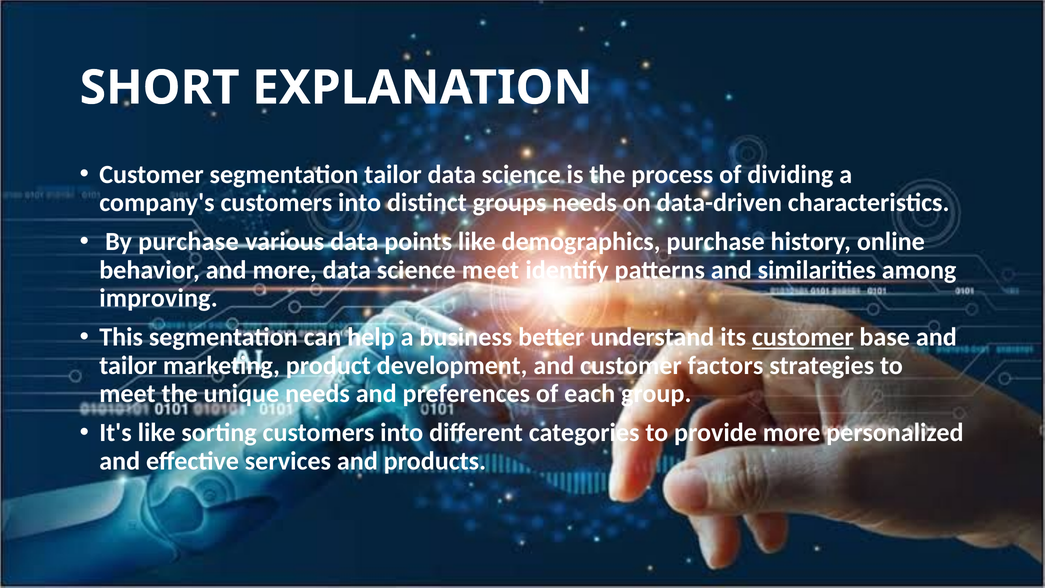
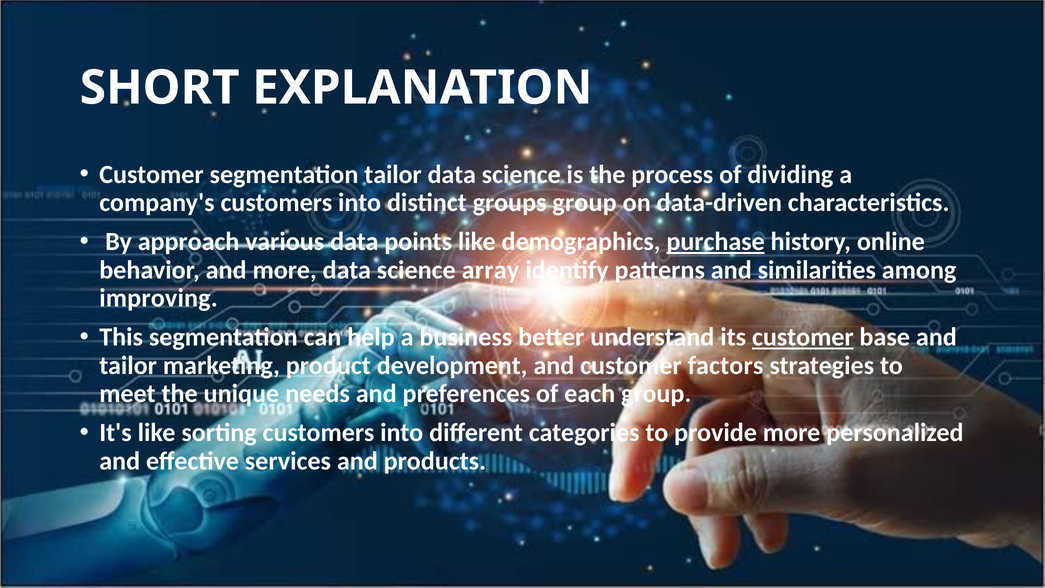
groups needs: needs -> group (585, 203)
By purchase: purchase -> approach (189, 242)
purchase underline: none -> present (716, 242)
science meet: meet -> array (490, 270)
